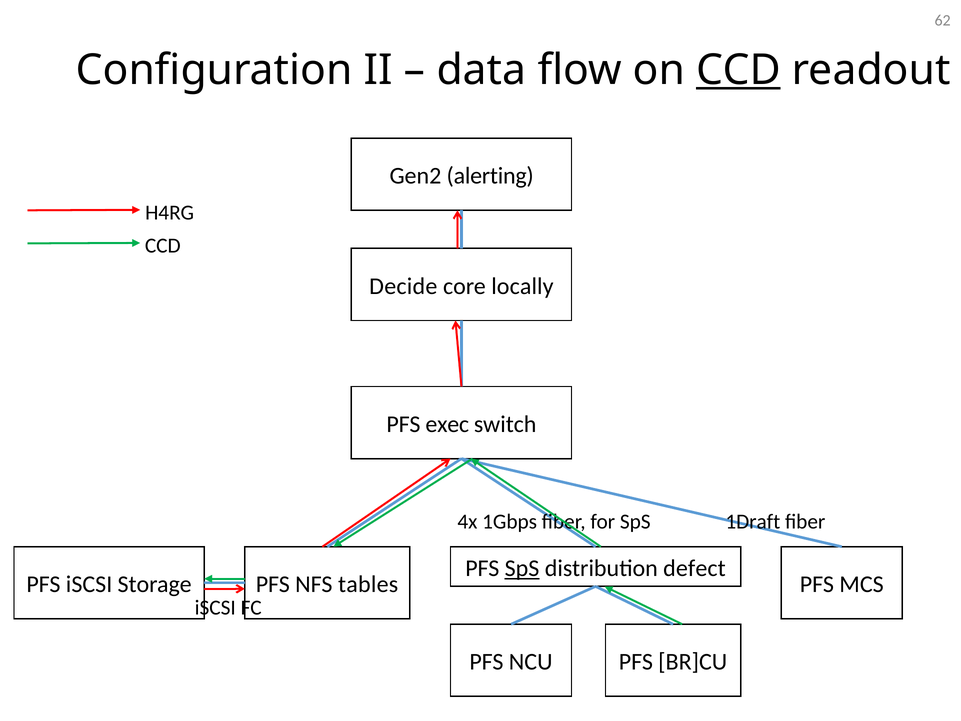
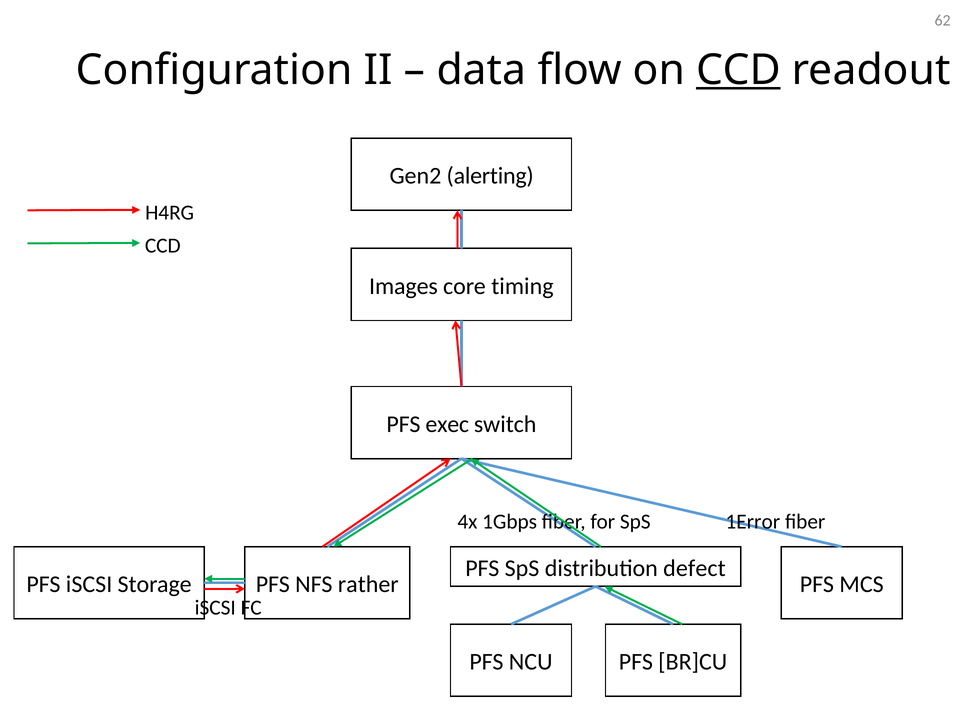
Decide: Decide -> Images (403, 286)
locally: locally -> timing (522, 286)
1Draft: 1Draft -> 1Error (753, 522)
SpS underline: present -> none (522, 568)
tables: tables -> rather (368, 584)
